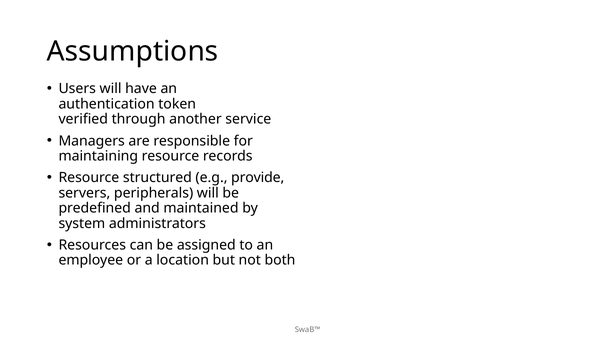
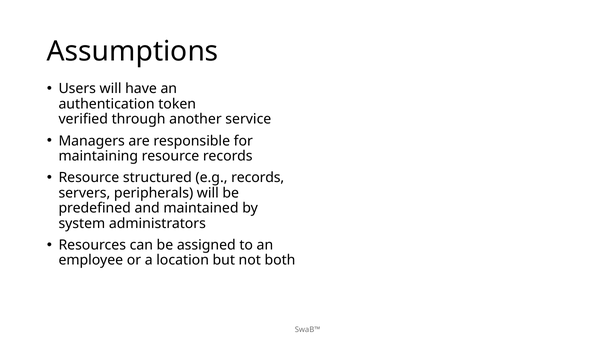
e.g provide: provide -> records (258, 178)
